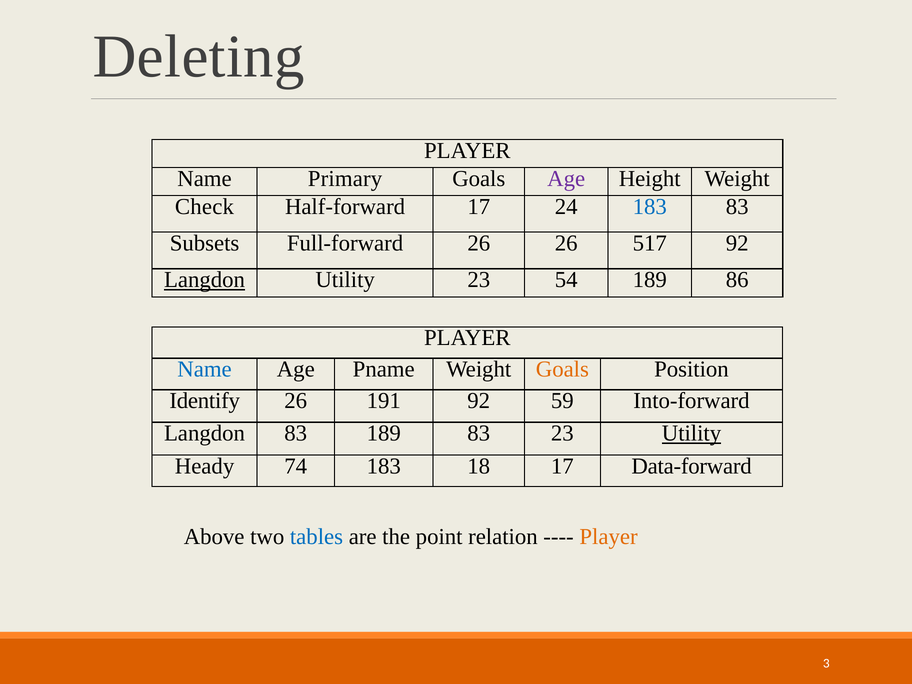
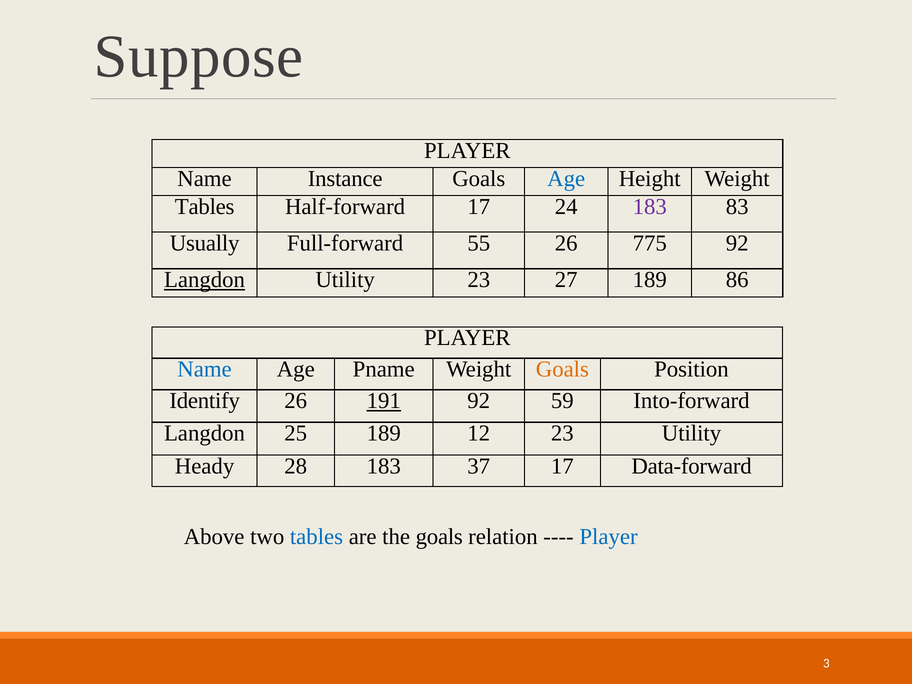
Deleting: Deleting -> Suppose (198, 57)
Primary: Primary -> Instance (345, 179)
Age colour: purple -> blue (566, 179)
Check: Check -> Tables (205, 207)
183 colour: blue -> purple (650, 207)
Subsets: Subsets -> Usually (205, 243)
Full-forward 26: 26 -> 55 (479, 243)
517: 517 -> 775 (650, 243)
54: 54 -> 27 (566, 280)
191 underline: none -> present (384, 401)
Langdon 83: 83 -> 25 (296, 433)
189 83: 83 -> 12 (479, 433)
Utility underline: present -> none (692, 433)
74: 74 -> 28 (296, 466)
18: 18 -> 37 (479, 466)
the point: point -> goals (439, 537)
Player colour: orange -> blue (609, 537)
